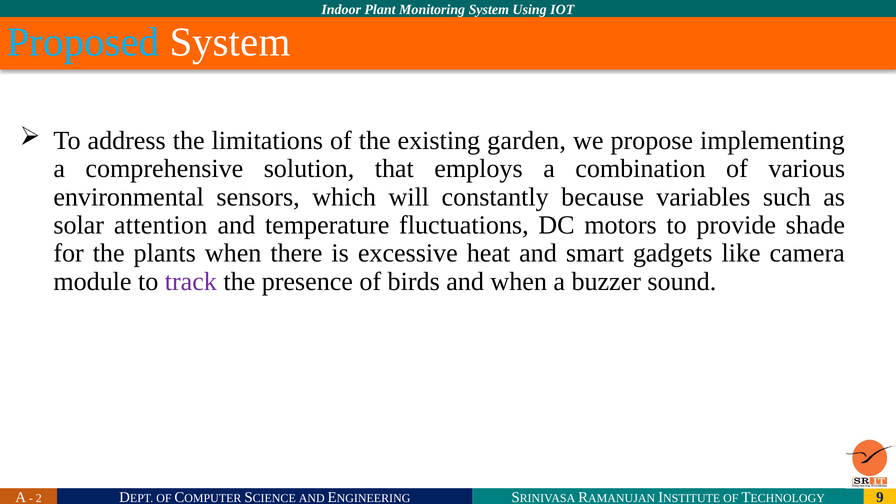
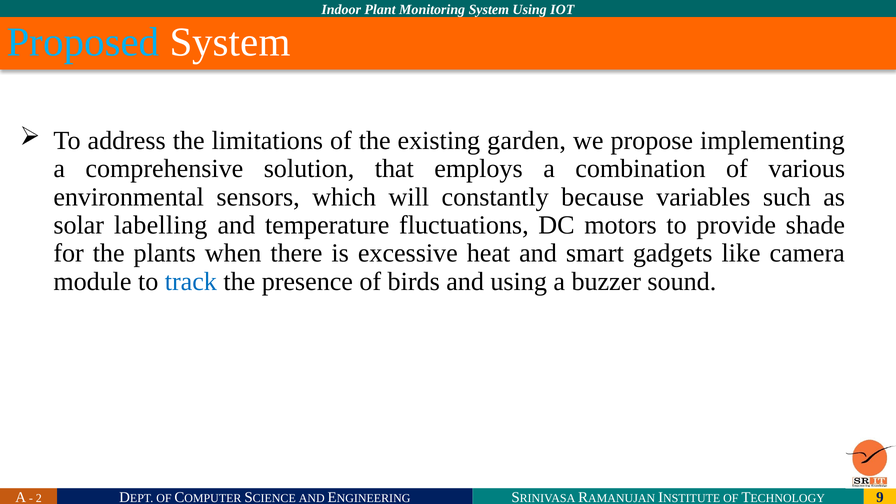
attention: attention -> labelling (161, 225)
track colour: purple -> blue (191, 281)
and when: when -> using (519, 281)
